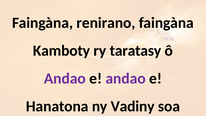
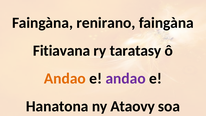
Kamboty: Kamboty -> Fitiavana (62, 51)
Andao colour: purple -> orange (65, 78)
Vadiny: Vadiny -> Ataovy (133, 106)
